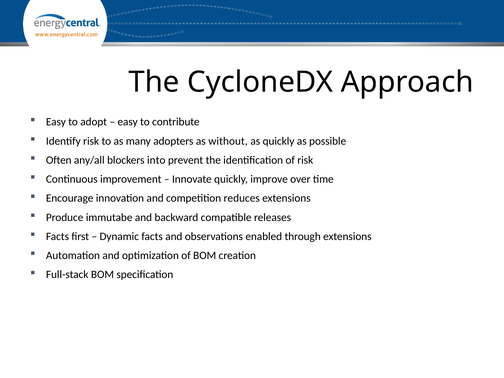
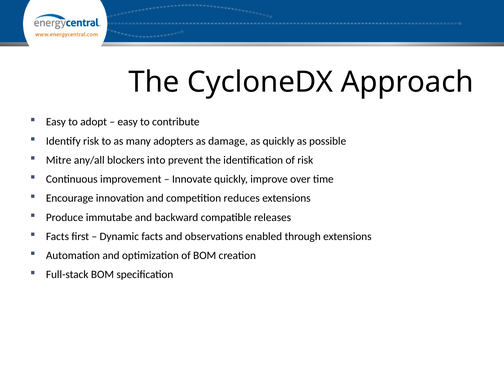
without: without -> damage (228, 141)
Often: Often -> Mitre (59, 160)
